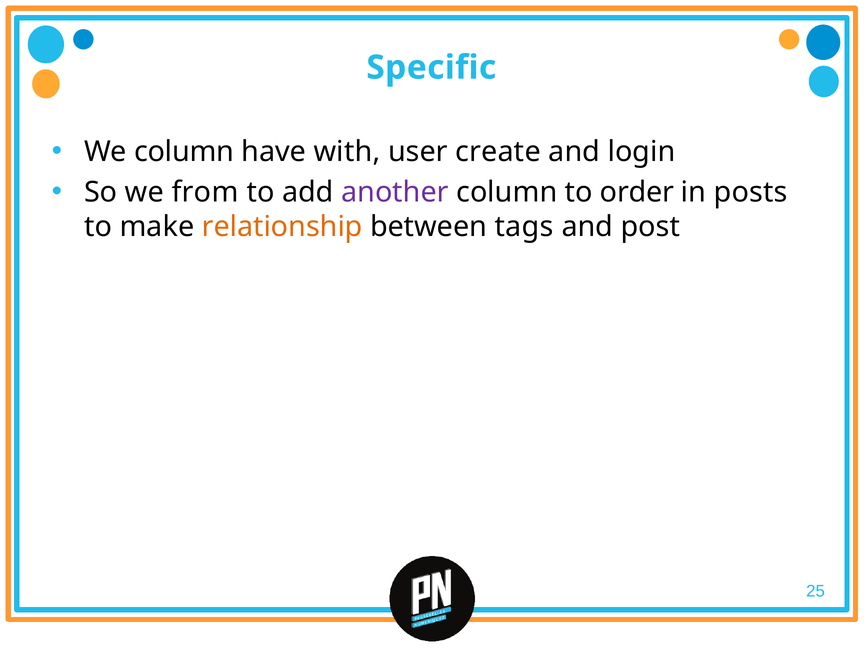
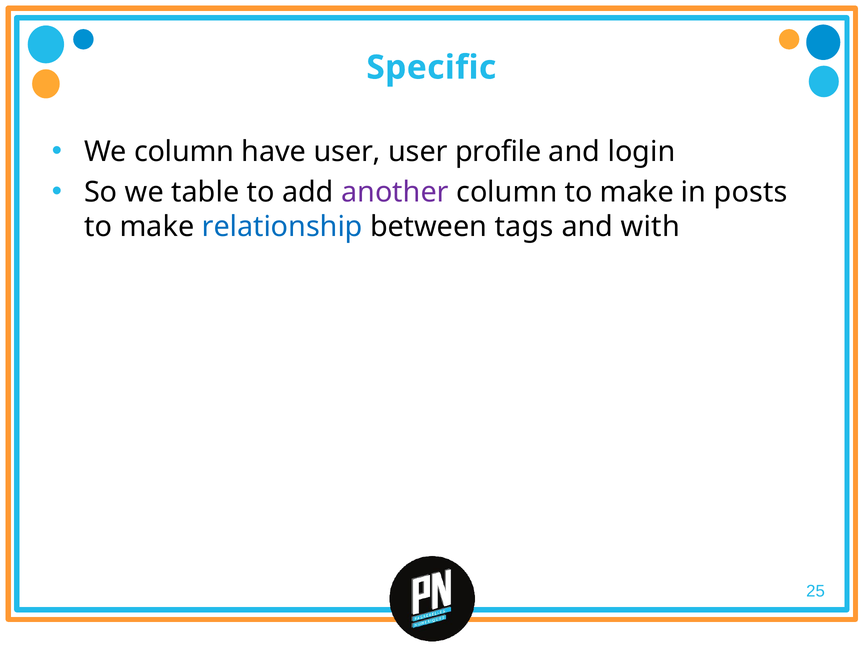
have with: with -> user (347, 152)
create: create -> profile (498, 152)
from: from -> table (205, 192)
column to order: order -> make (637, 192)
relationship colour: orange -> blue (282, 227)
post: post -> with (650, 227)
